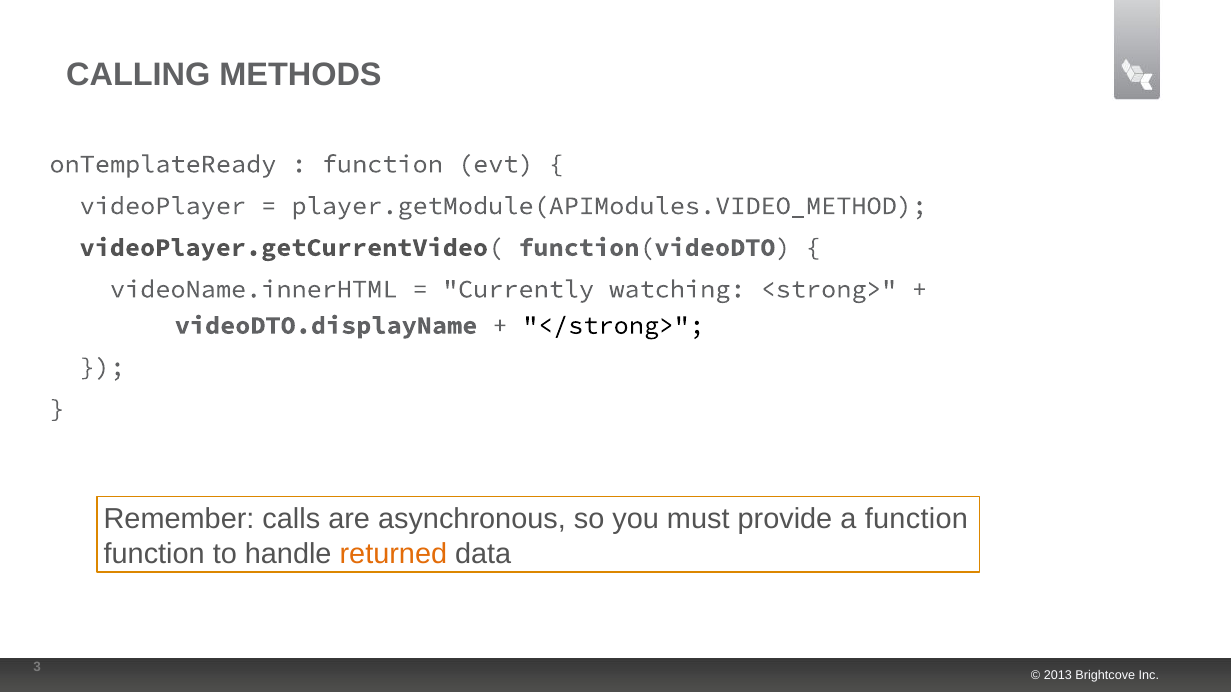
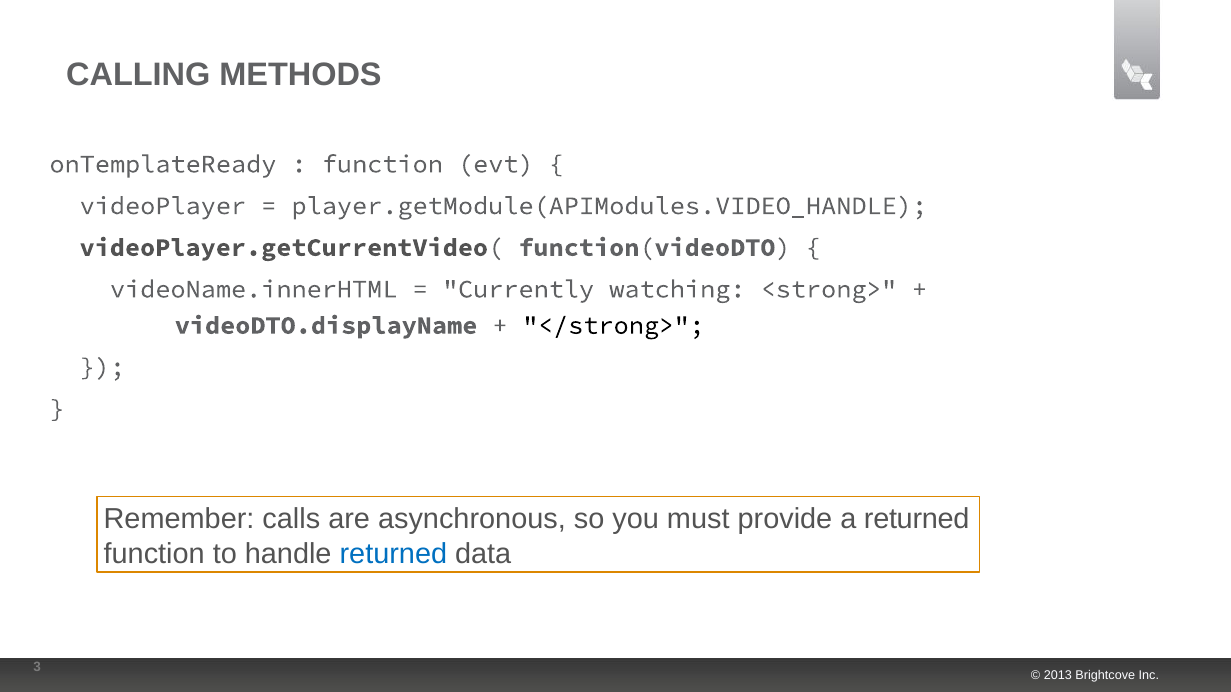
player.getModule(APIModules.VIDEO_METHOD: player.getModule(APIModules.VIDEO_METHOD -> player.getModule(APIModules.VIDEO_HANDLE (609, 206)
a function: function -> returned (917, 519)
returned colour: orange -> blue (393, 554)
